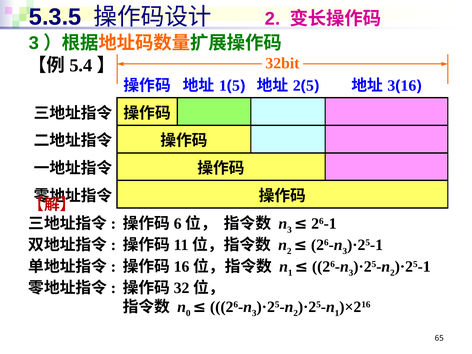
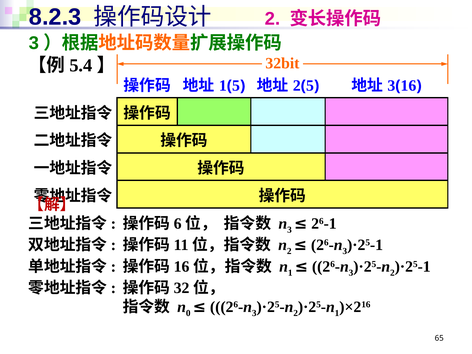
5.3.5: 5.3.5 -> 8.2.3 (55, 17)
